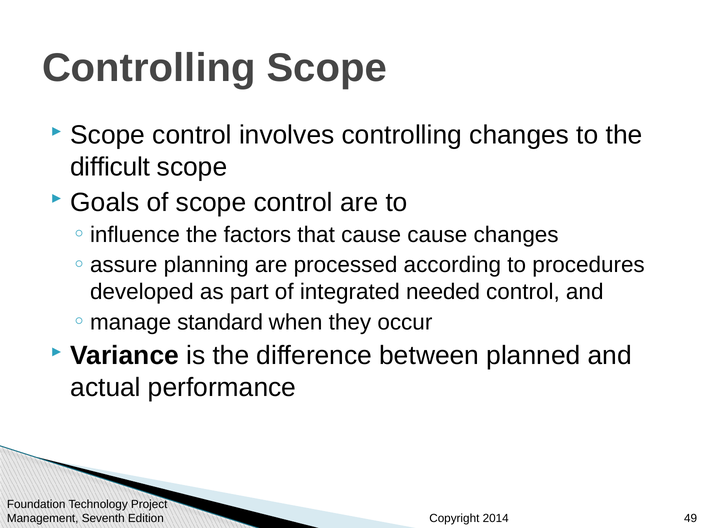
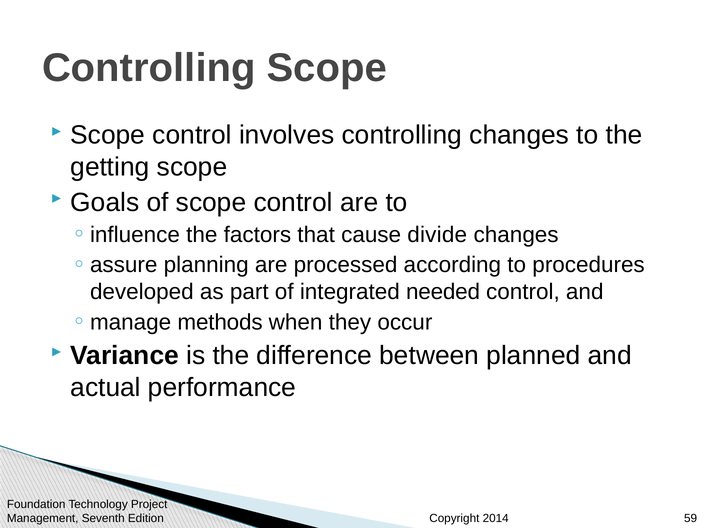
difficult: difficult -> getting (110, 167)
cause cause: cause -> divide (437, 235)
standard: standard -> methods (220, 322)
49: 49 -> 59 (691, 518)
